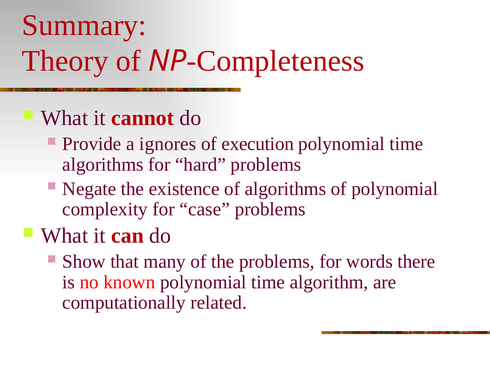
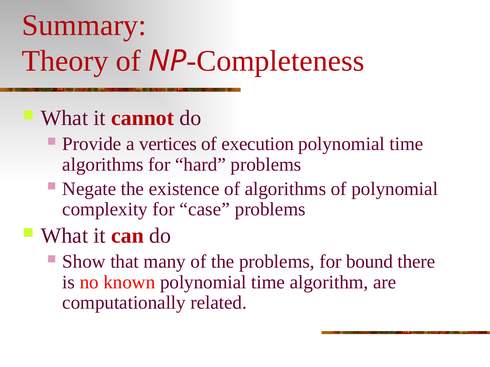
ignores: ignores -> vertices (168, 144)
words: words -> bound (370, 262)
